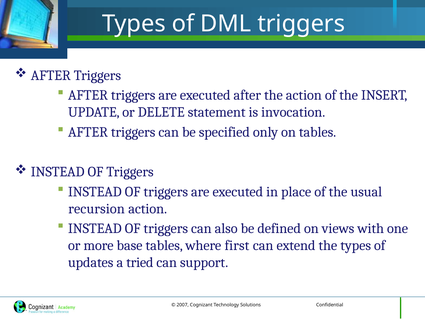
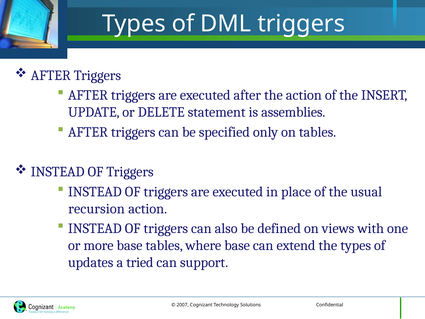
invocation: invocation -> assemblies (293, 112)
where first: first -> base (237, 245)
